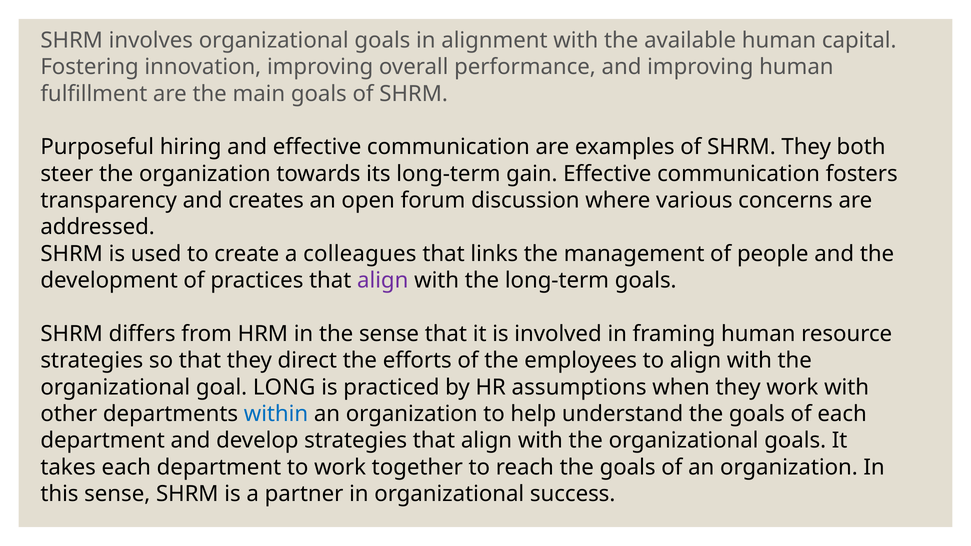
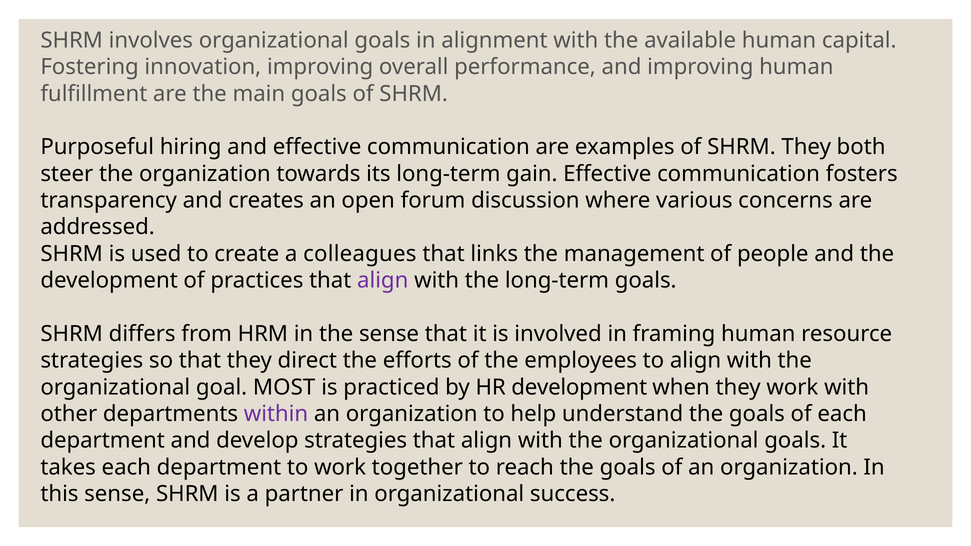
LONG: LONG -> MOST (284, 387)
HR assumptions: assumptions -> development (579, 387)
within colour: blue -> purple (276, 414)
